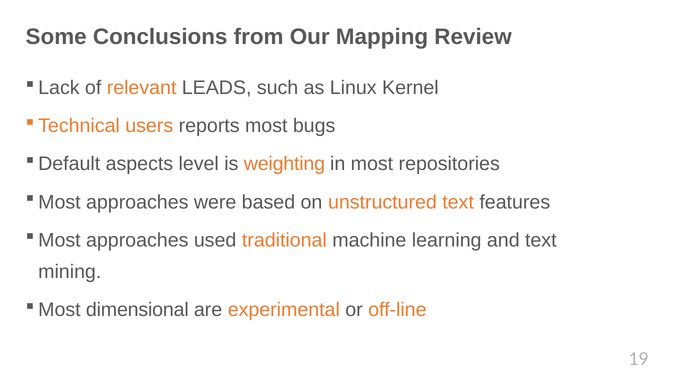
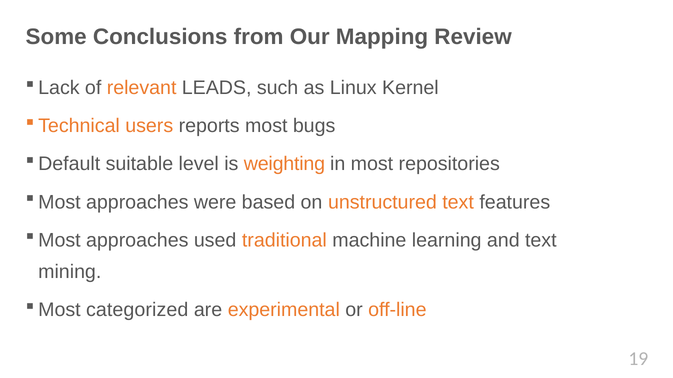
aspects: aspects -> suitable (139, 164)
dimensional: dimensional -> categorized (137, 310)
